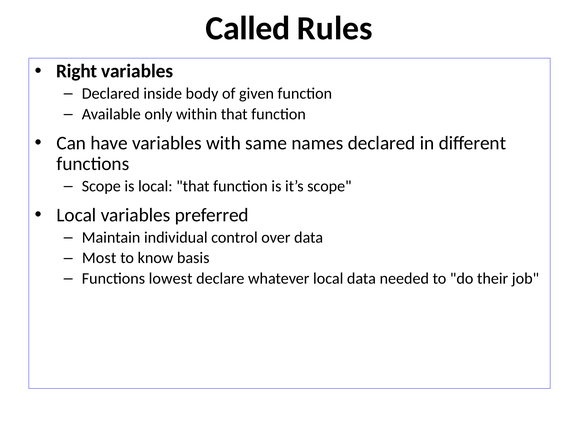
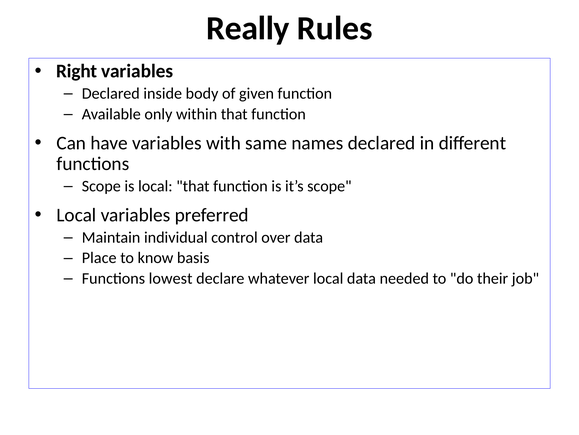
Called: Called -> Really (248, 28)
Most: Most -> Place (99, 258)
